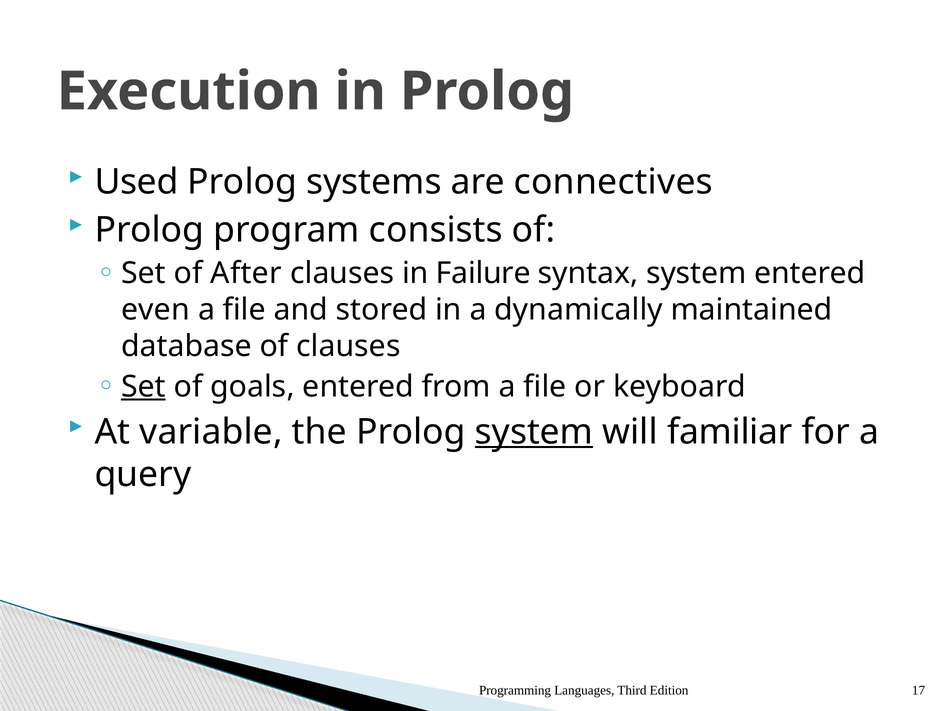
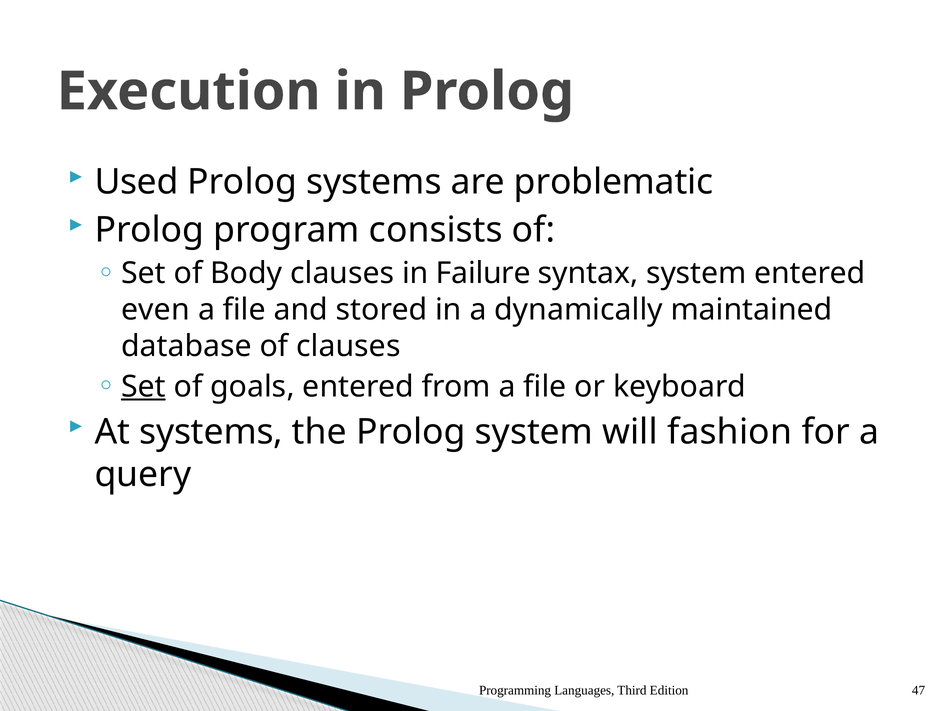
connectives: connectives -> problematic (614, 182)
After: After -> Body (246, 273)
At variable: variable -> systems (211, 432)
system underline: present -> none (534, 432)
familiar: familiar -> fashion (730, 432)
17: 17 -> 47 (919, 690)
